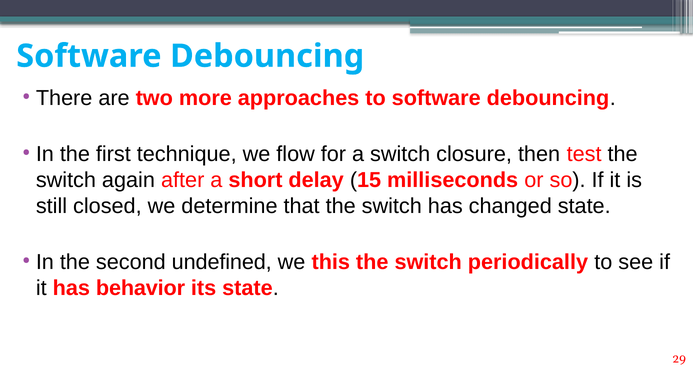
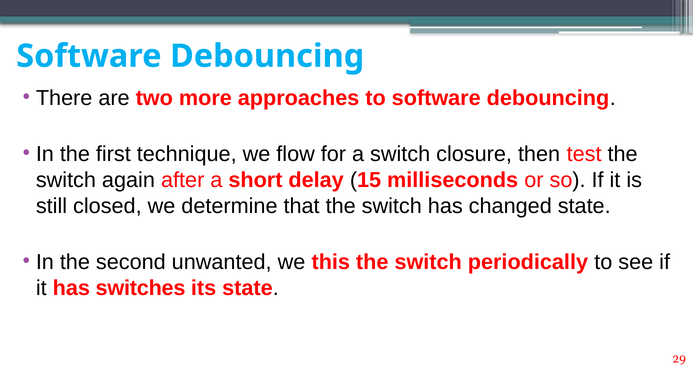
undefined: undefined -> unwanted (222, 262)
behavior: behavior -> switches (141, 288)
